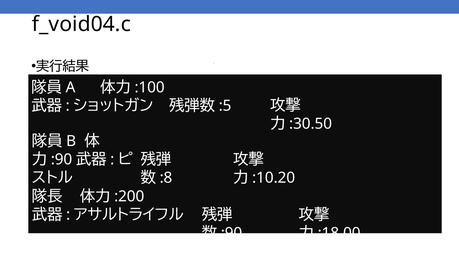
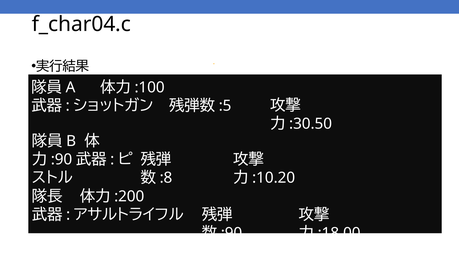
f_void04.c: f_void04.c -> f_char04.c (81, 24)
